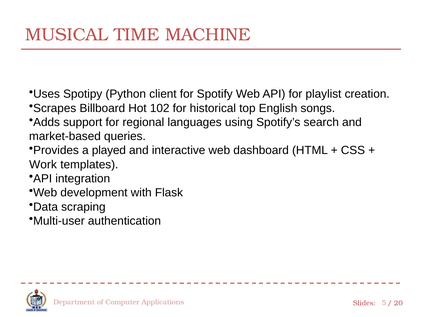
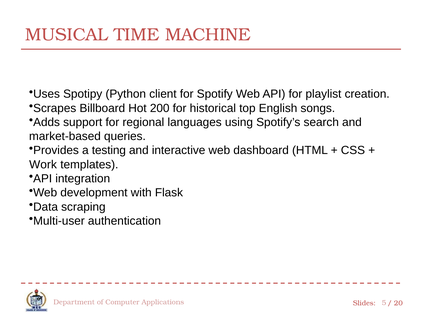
102: 102 -> 200 (160, 108)
played: played -> testing (109, 150)
